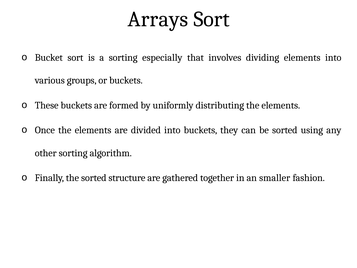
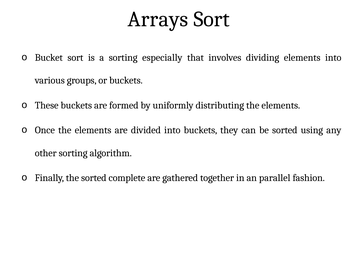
structure: structure -> complete (127, 178)
smaller: smaller -> parallel (275, 178)
